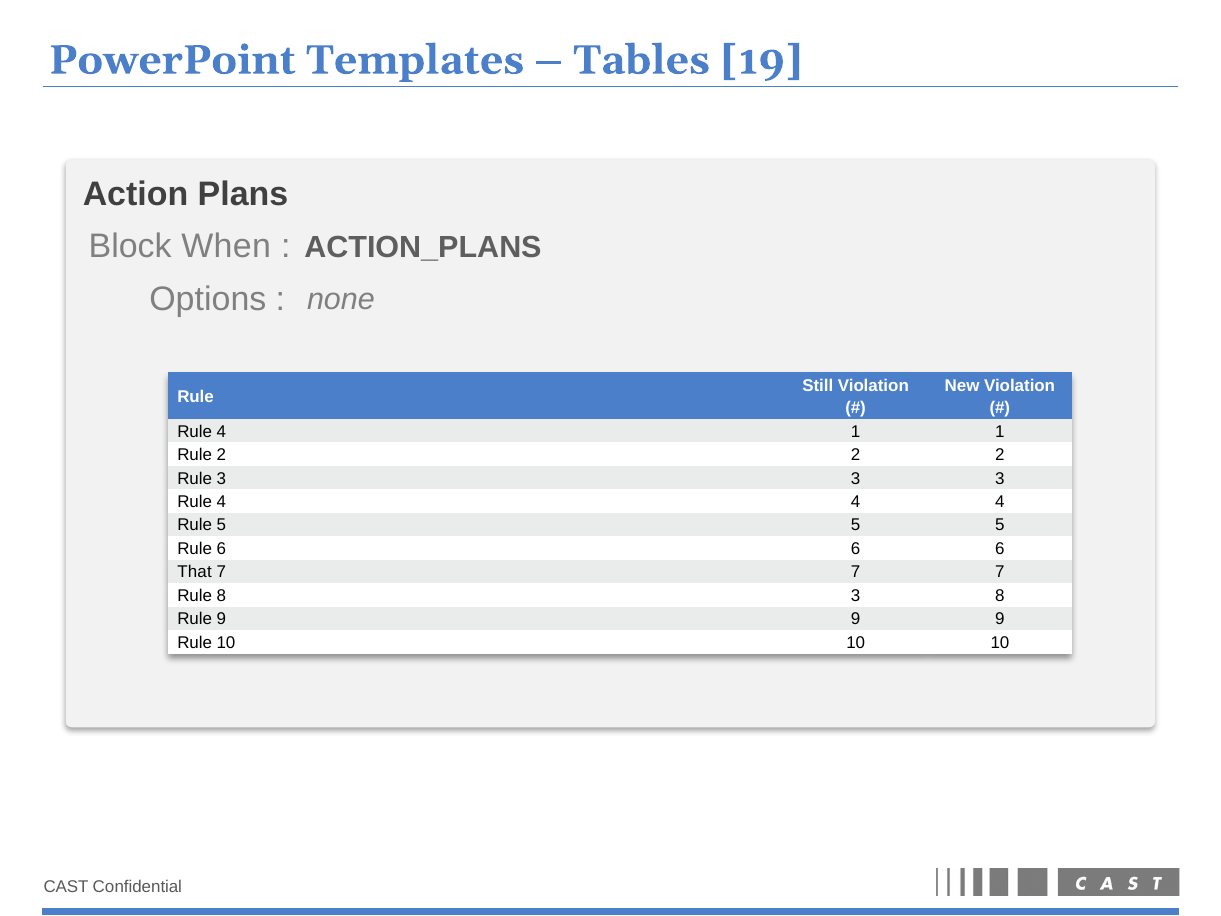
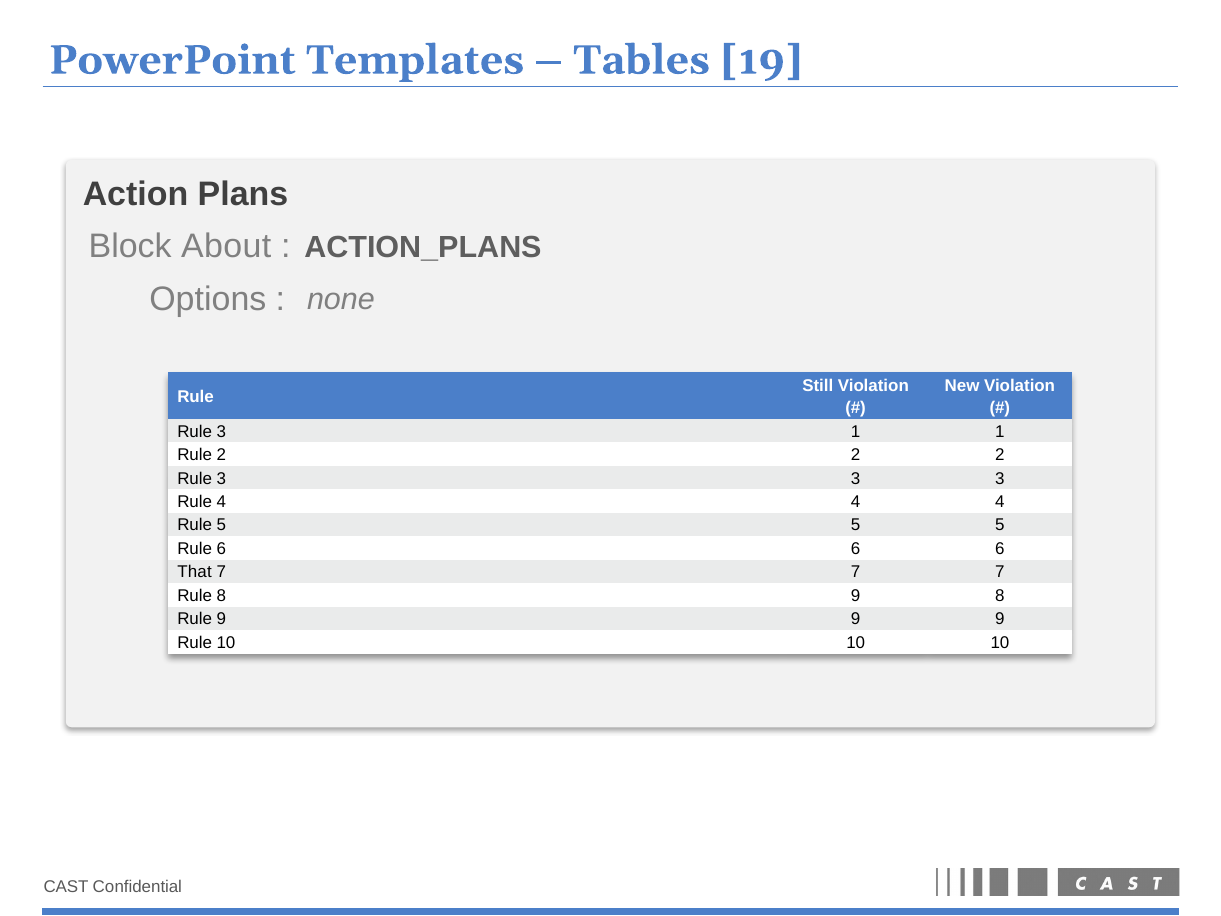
When: When -> About (226, 246)
4: 4 -> 3 (221, 431)
8 3: 3 -> 9 (856, 596)
